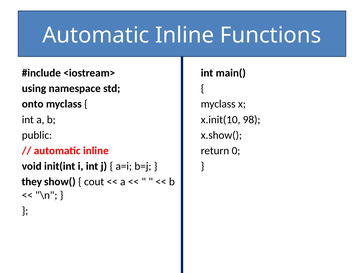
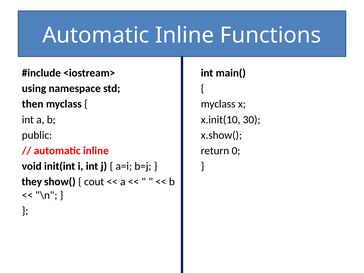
onto: onto -> then (33, 104)
98: 98 -> 30 (252, 120)
